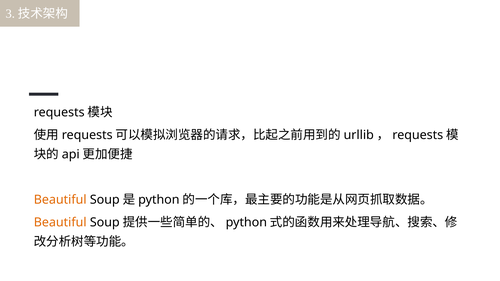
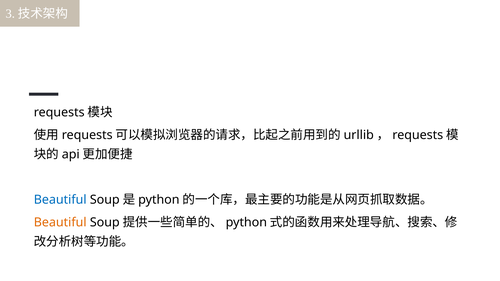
Beautiful colour: orange -> blue (60, 200)
